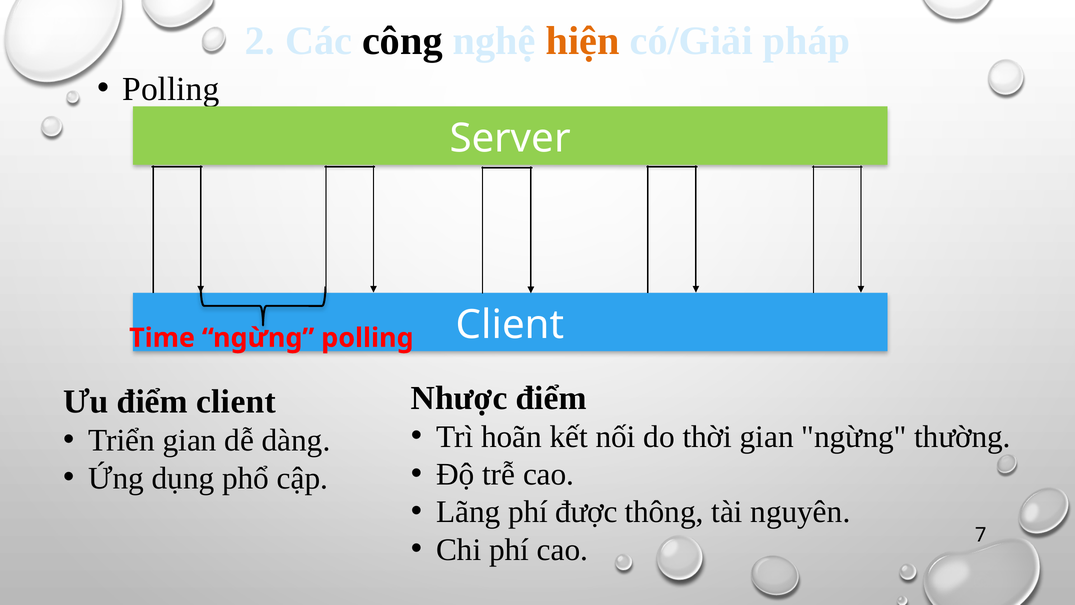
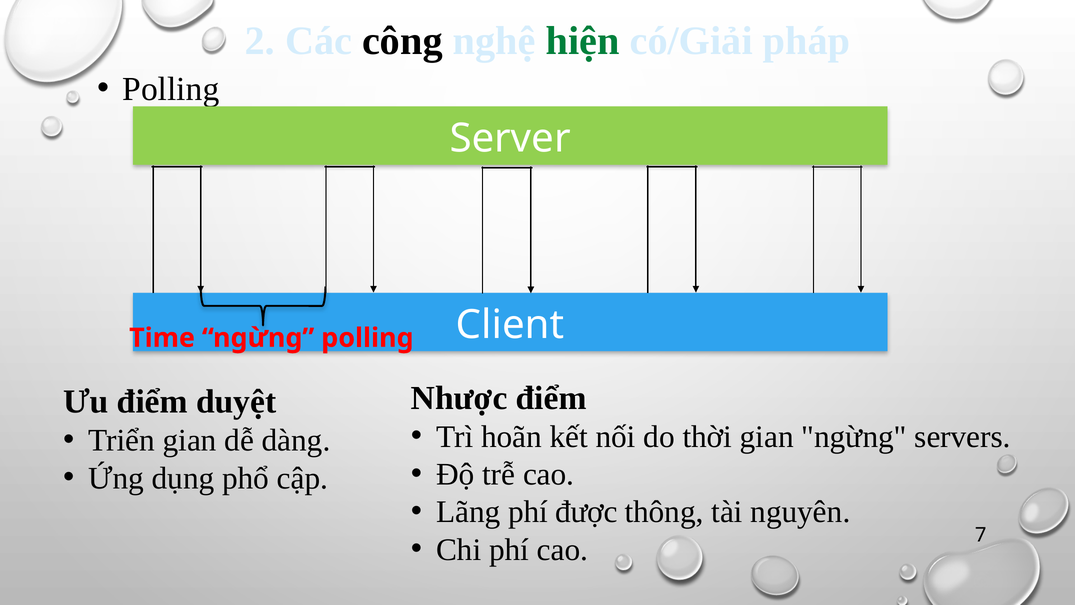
hiện colour: orange -> green (583, 41)
điểm client: client -> duyệt (236, 401)
thường: thường -> servers (963, 437)
